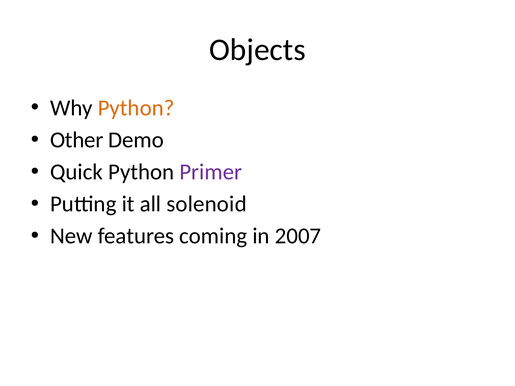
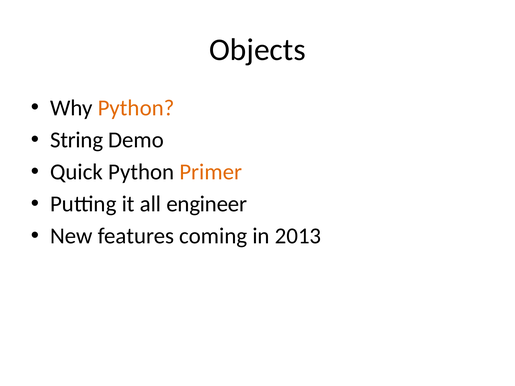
Other: Other -> String (77, 140)
Primer colour: purple -> orange (211, 172)
solenoid: solenoid -> engineer (207, 204)
2007: 2007 -> 2013 (298, 236)
